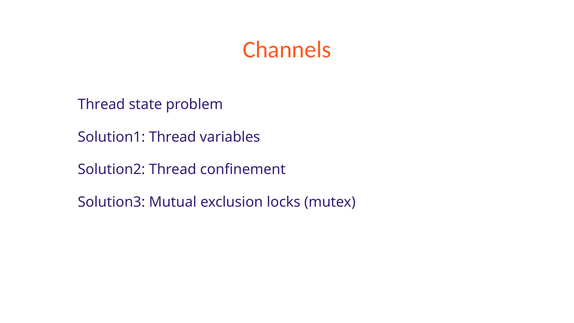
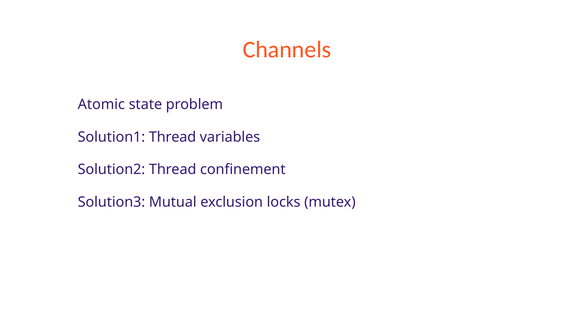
Thread: Thread -> Atomic (101, 104)
